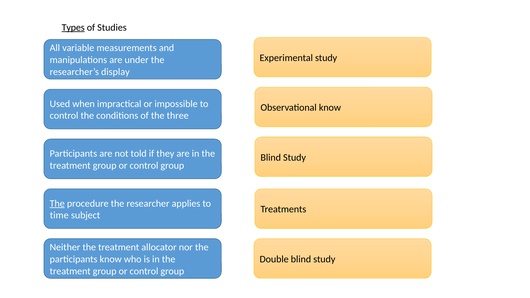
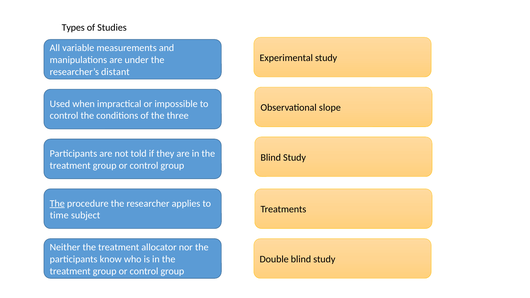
Types underline: present -> none (73, 27)
display: display -> distant (115, 72)
Observational know: know -> slope (330, 108)
